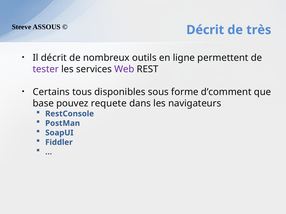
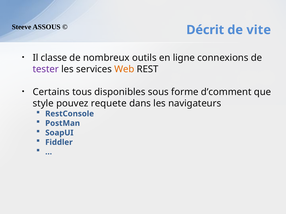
très: très -> vite (259, 30)
Il décrit: décrit -> classe (54, 58)
permettent: permettent -> connexions (223, 58)
Web colour: purple -> orange (124, 69)
base: base -> style (43, 104)
